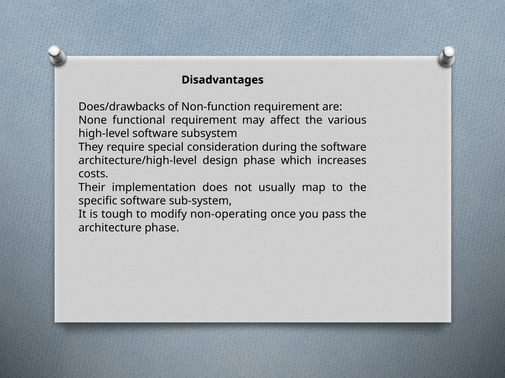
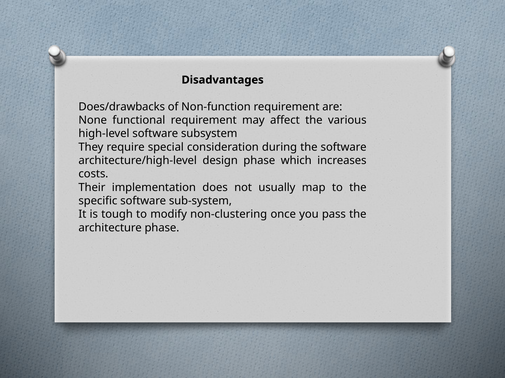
non-operating: non-operating -> non-clustering (229, 215)
